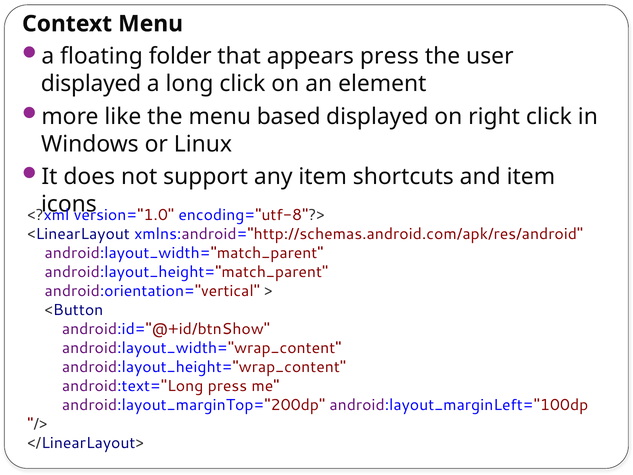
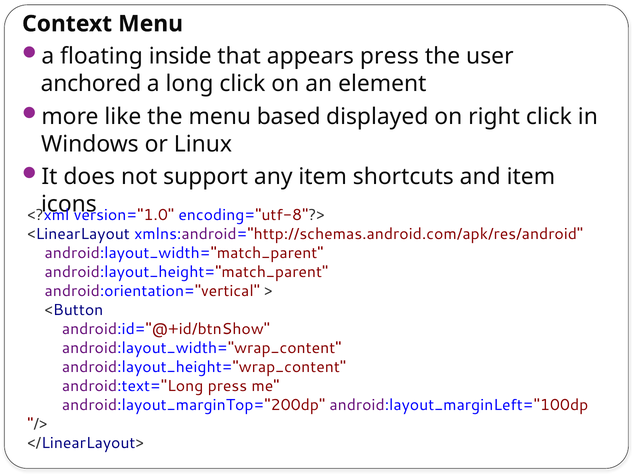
folder: folder -> inside (180, 56)
displayed: displayed -> anchored (91, 84)
